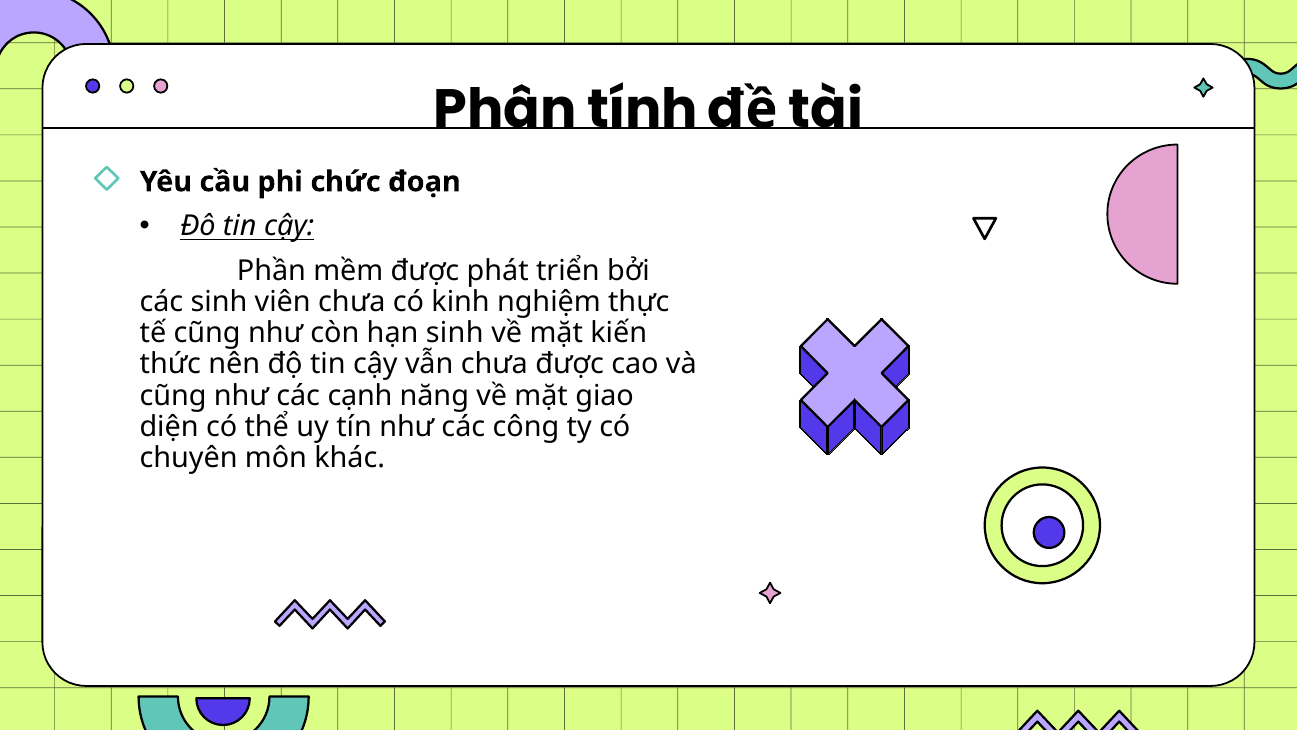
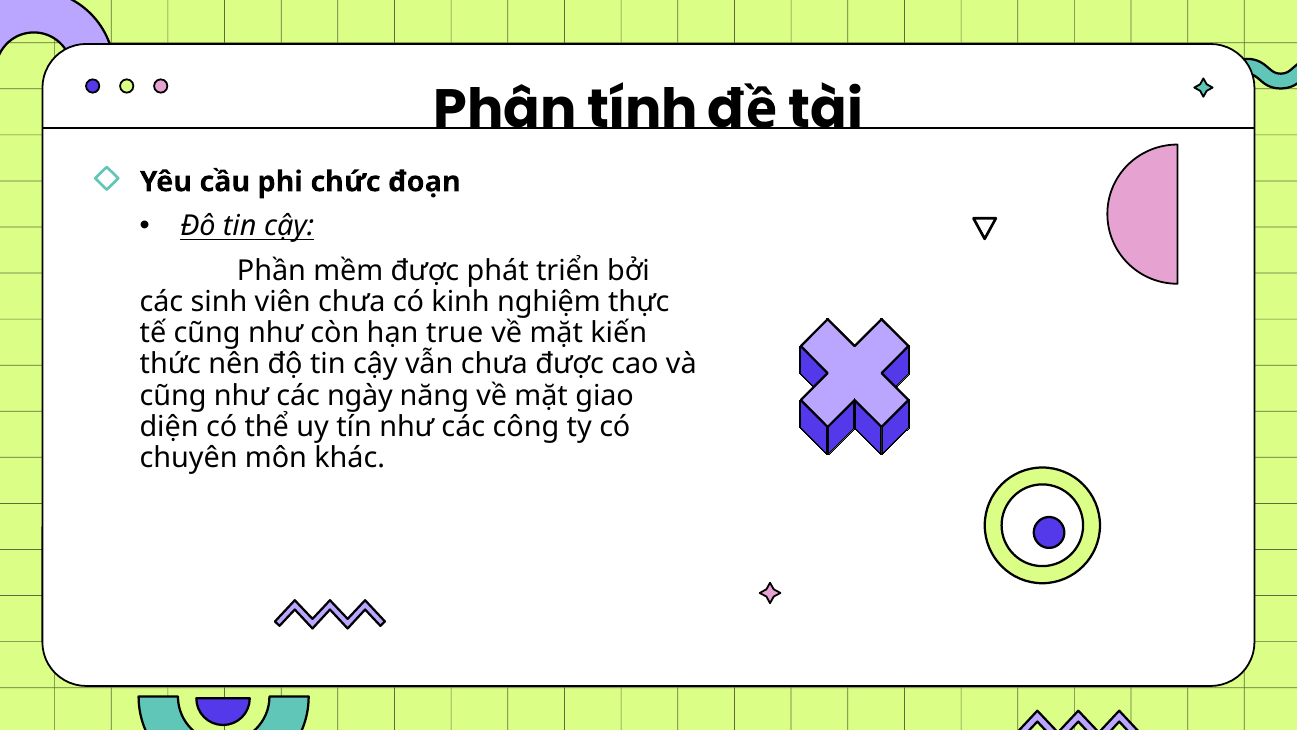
hạn sinh: sinh -> true (455, 333)
cạnh: cạnh -> ngày (360, 395)
